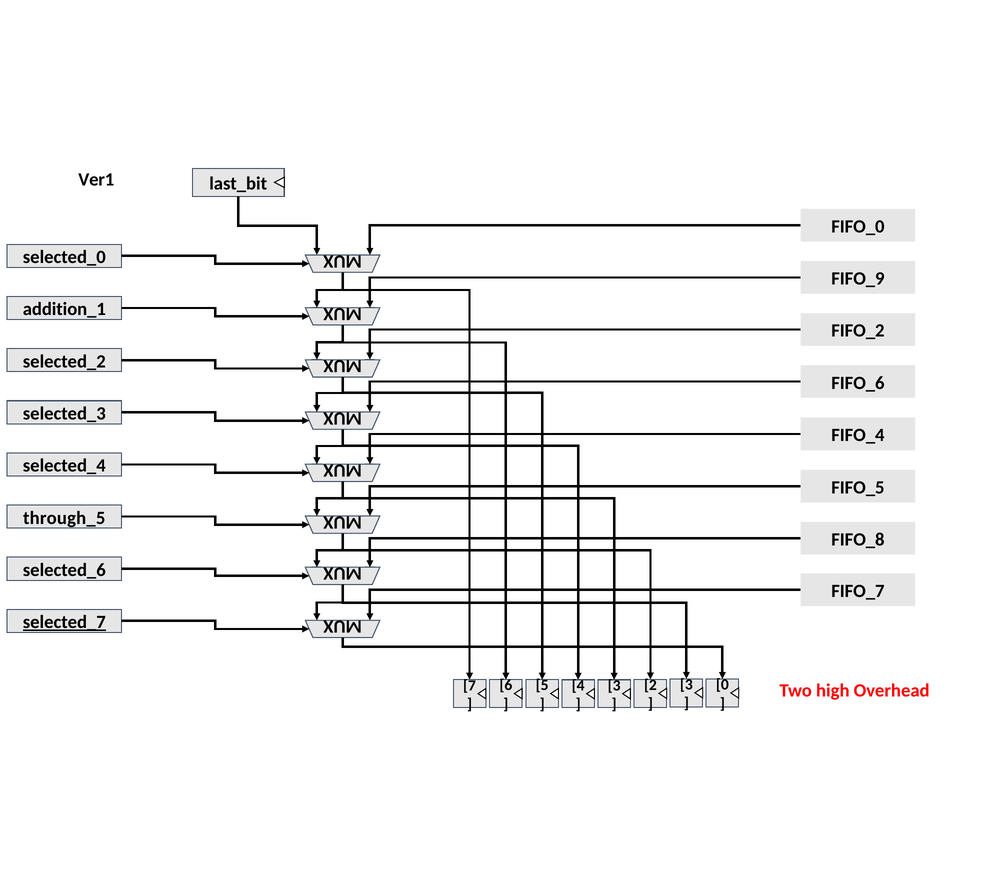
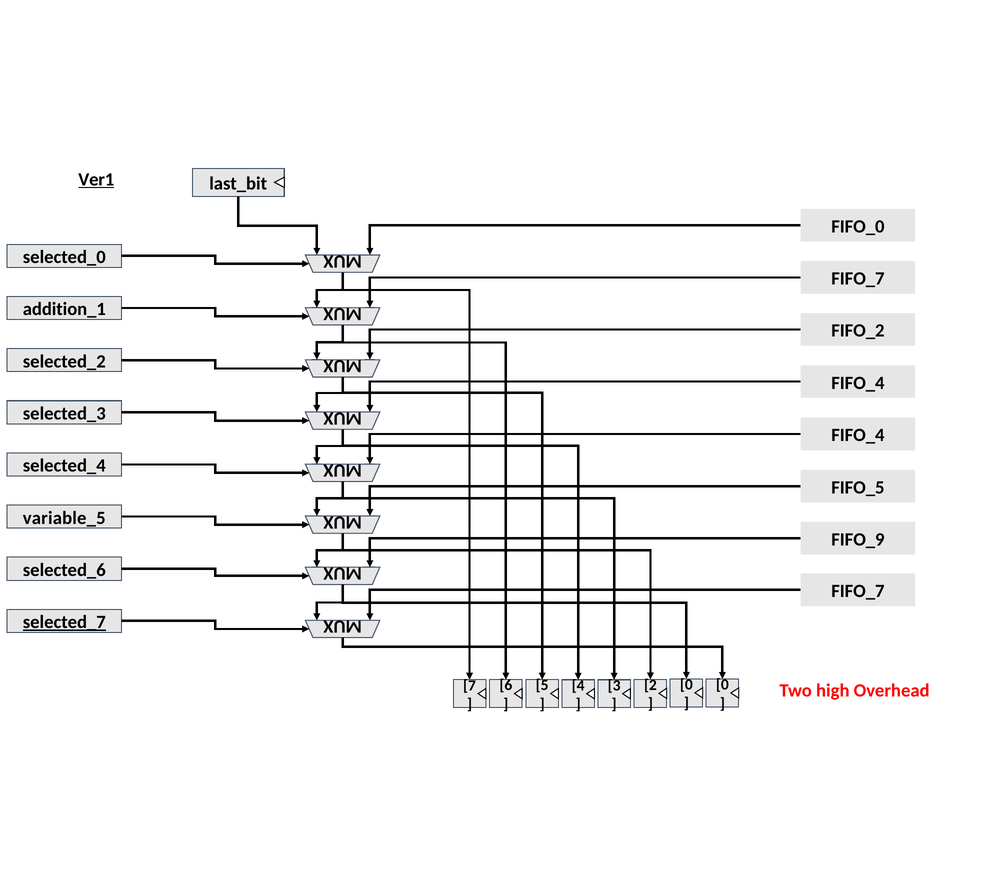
Ver1 underline: none -> present (96, 179)
FIFO_9: FIFO_9 -> FIFO_7 (858, 279)
FIFO_6: FIFO_6 -> FIFO_4 (858, 383)
through_5: through_5 -> variable_5 (64, 517)
FIFO_8: FIFO_8 -> FIFO_9 (858, 539)
3: 3 -> 0 (686, 684)
